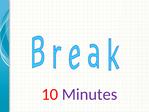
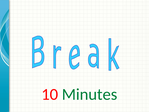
Minutes colour: purple -> green (90, 94)
